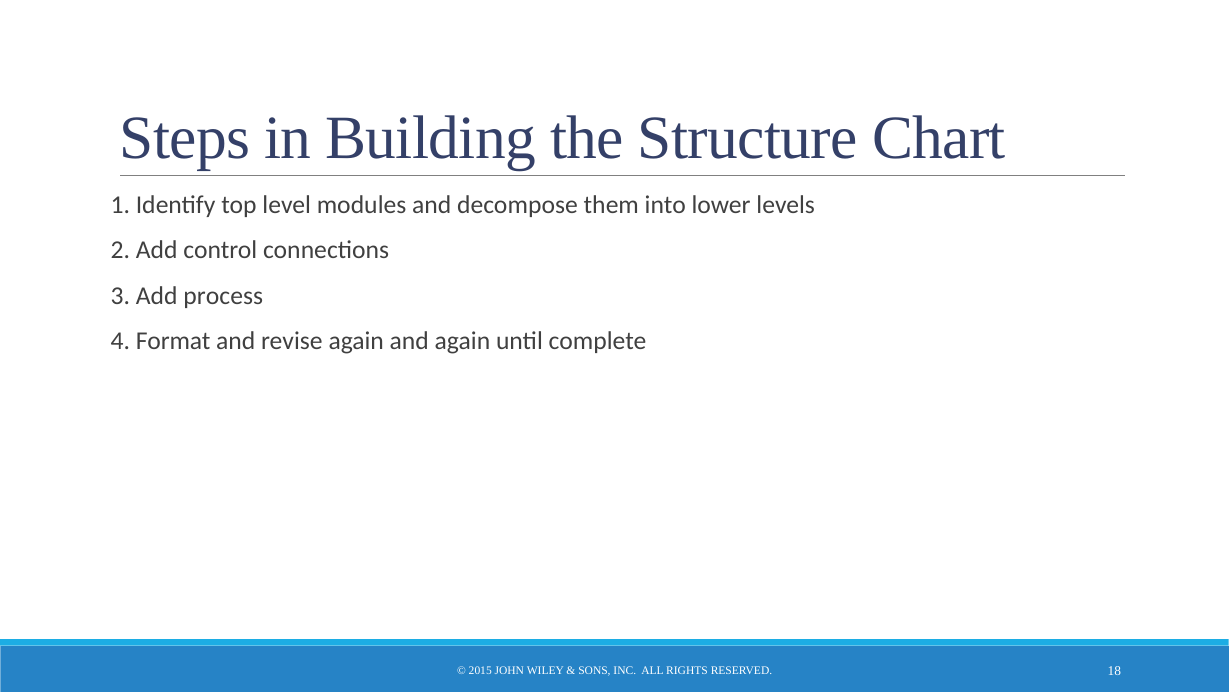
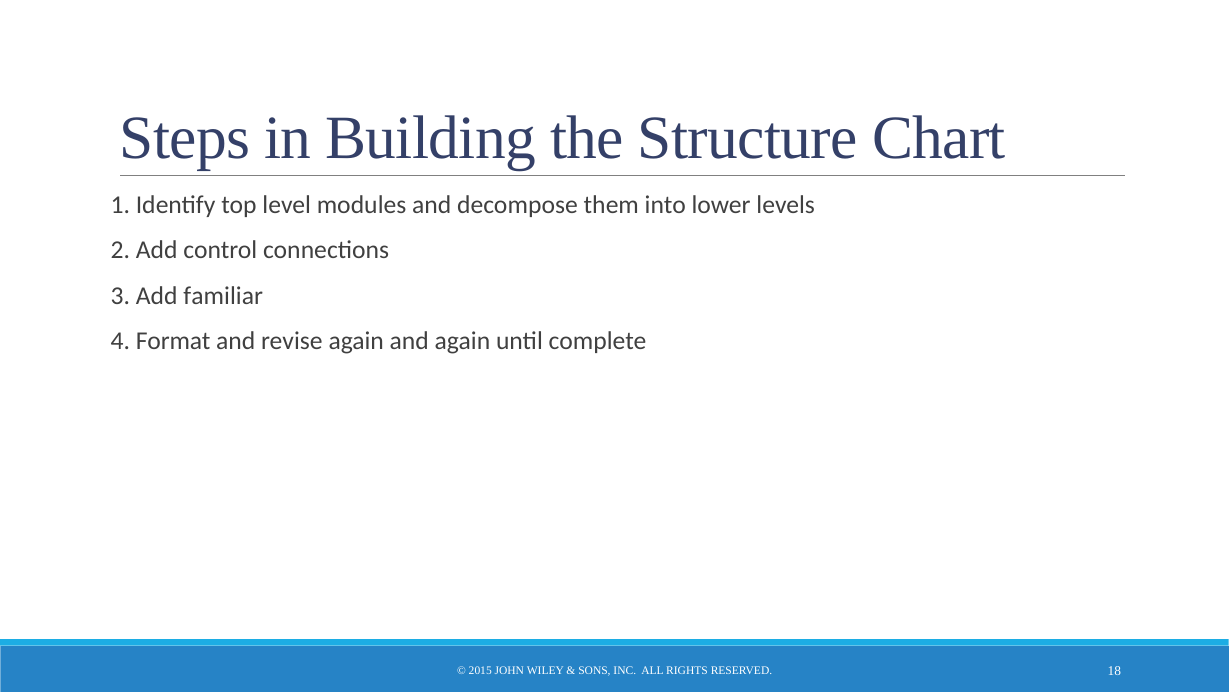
process: process -> familiar (223, 296)
